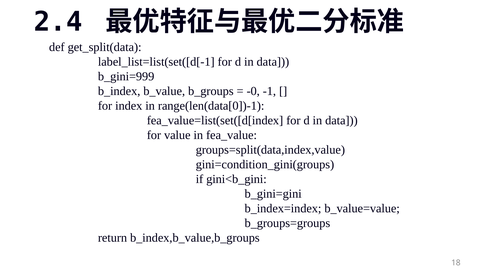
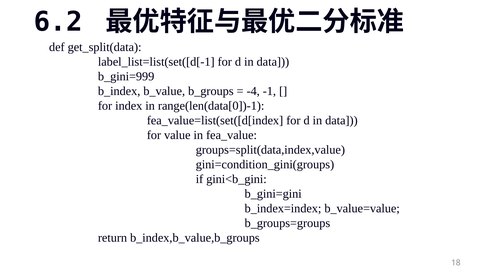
2.4: 2.4 -> 6.2 (58, 22)
-0: -0 -> -4 (253, 91)
